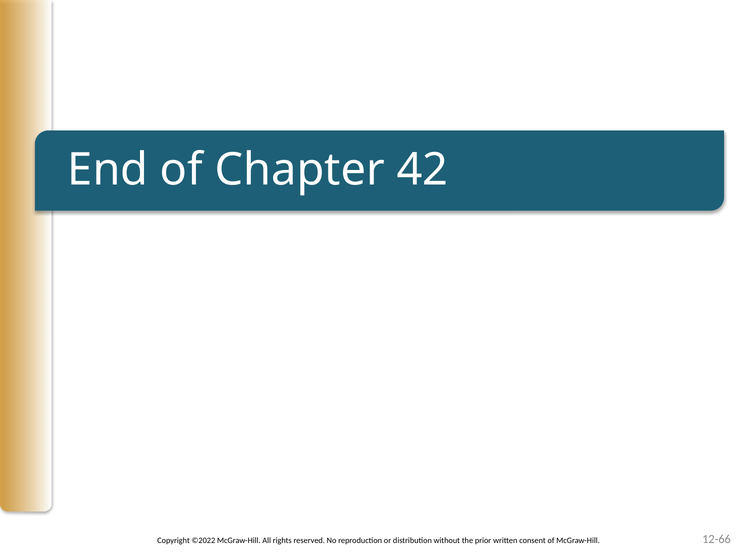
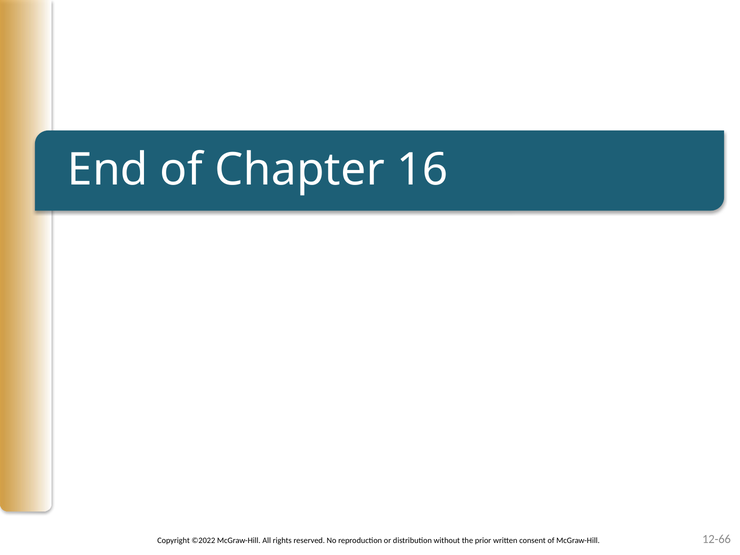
42: 42 -> 16 (422, 170)
